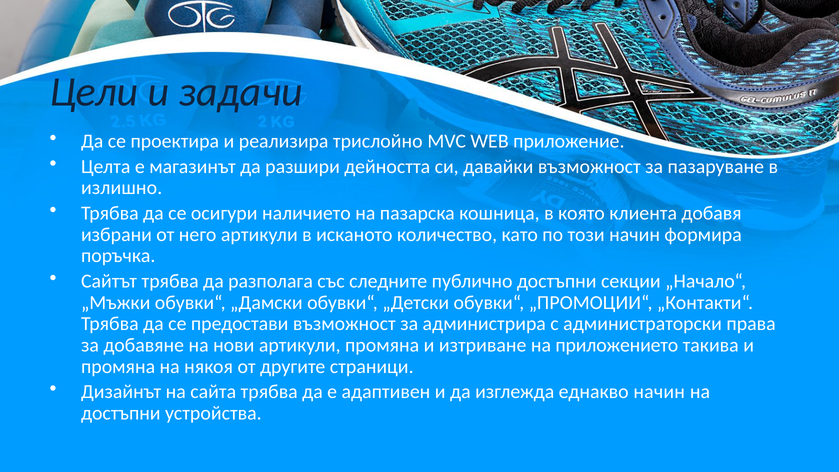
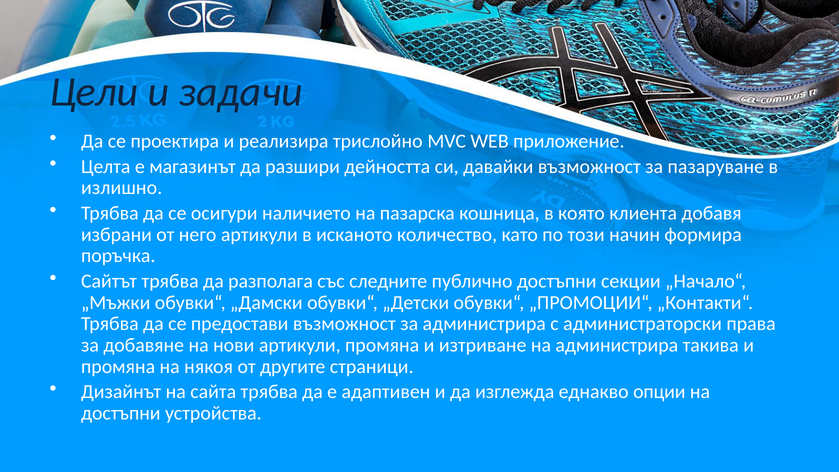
на приложението: приложението -> администрира (617, 345)
еднакво начин: начин -> опции (659, 392)
